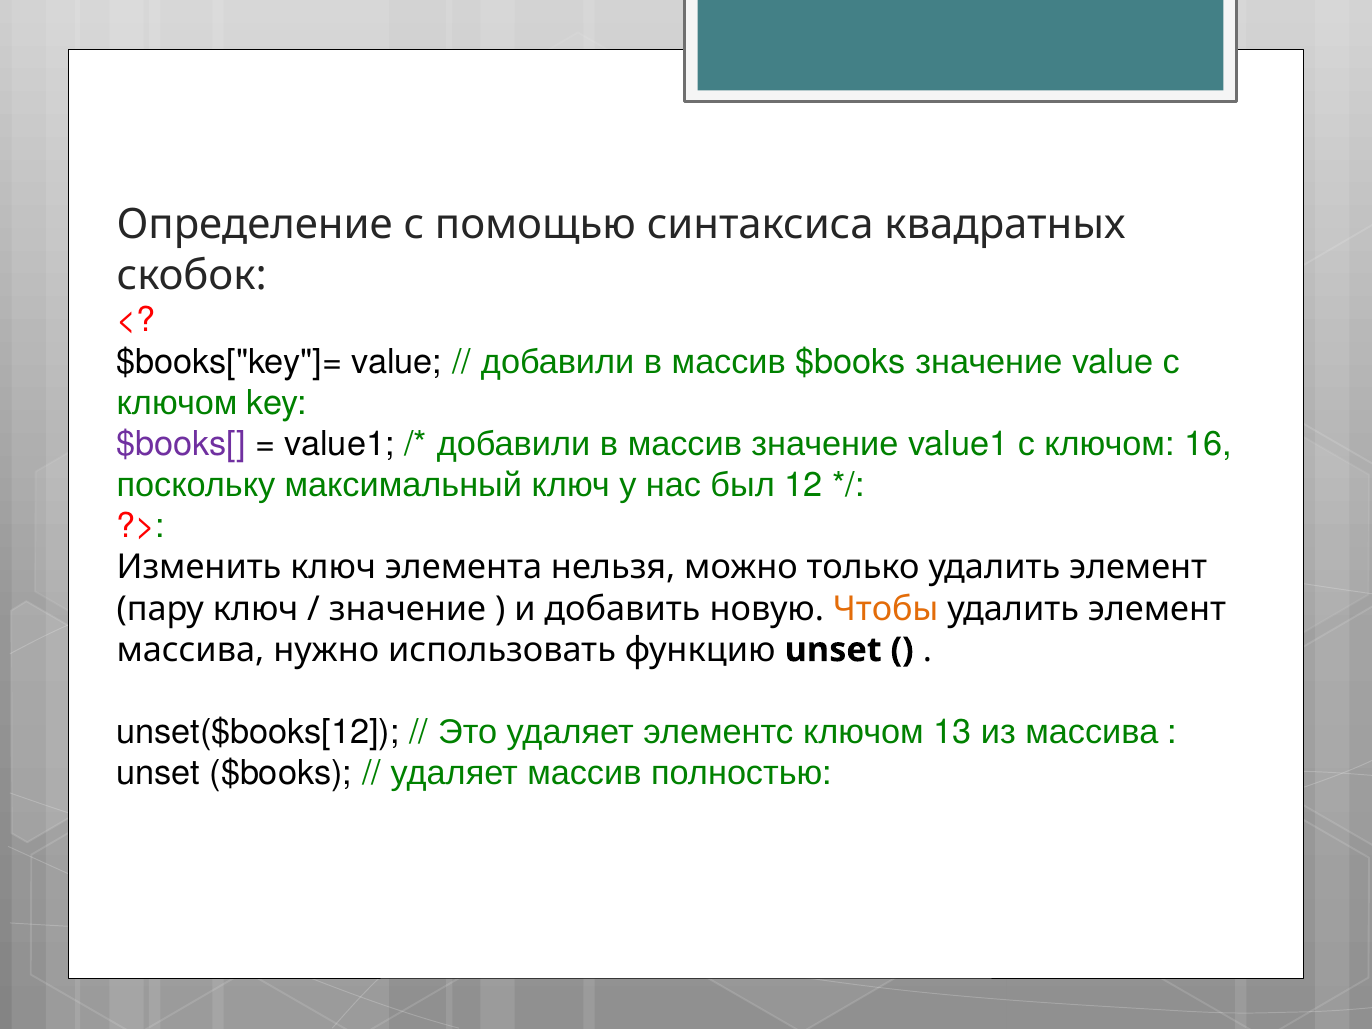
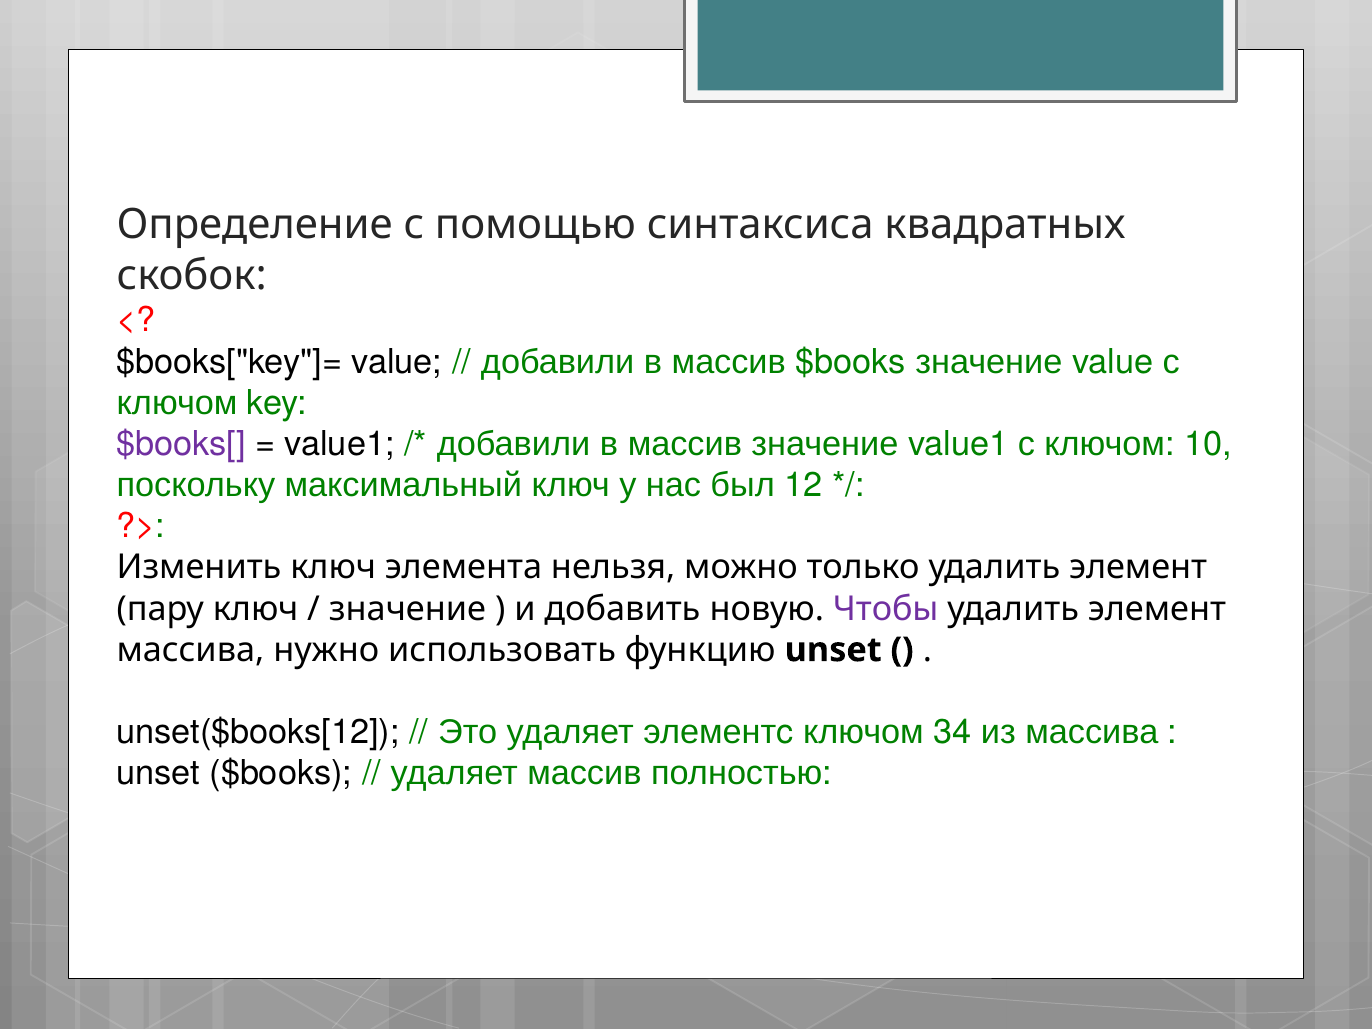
16: 16 -> 10 (1208, 444)
Чтобы colour: orange -> purple (886, 609)
13: 13 -> 34 (952, 732)
